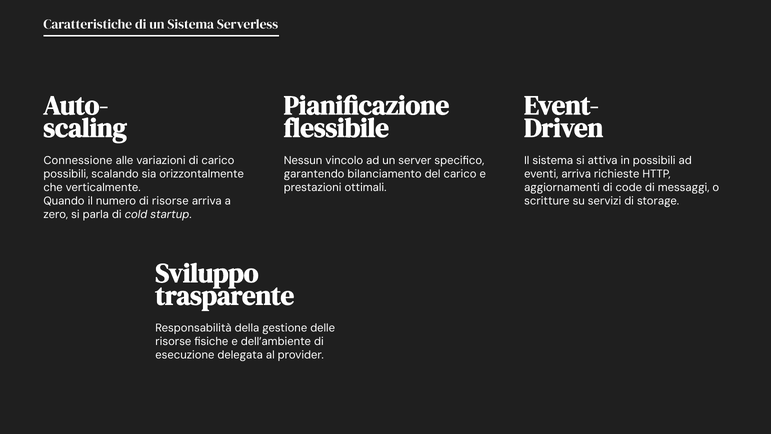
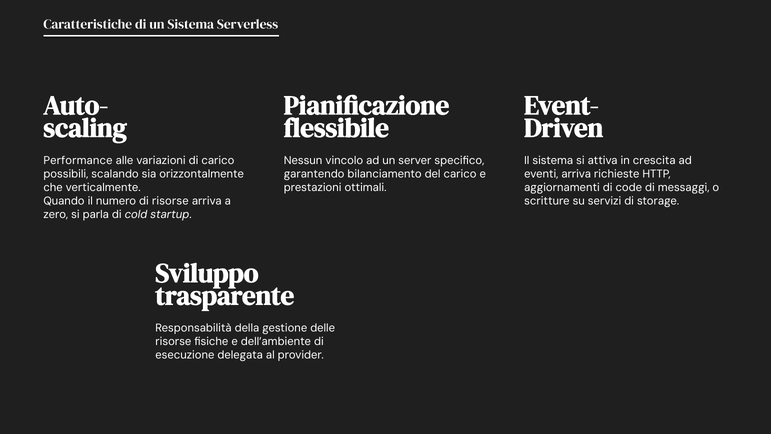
Connessione: Connessione -> Performance (78, 160)
in possibili: possibili -> crescita (654, 160)
